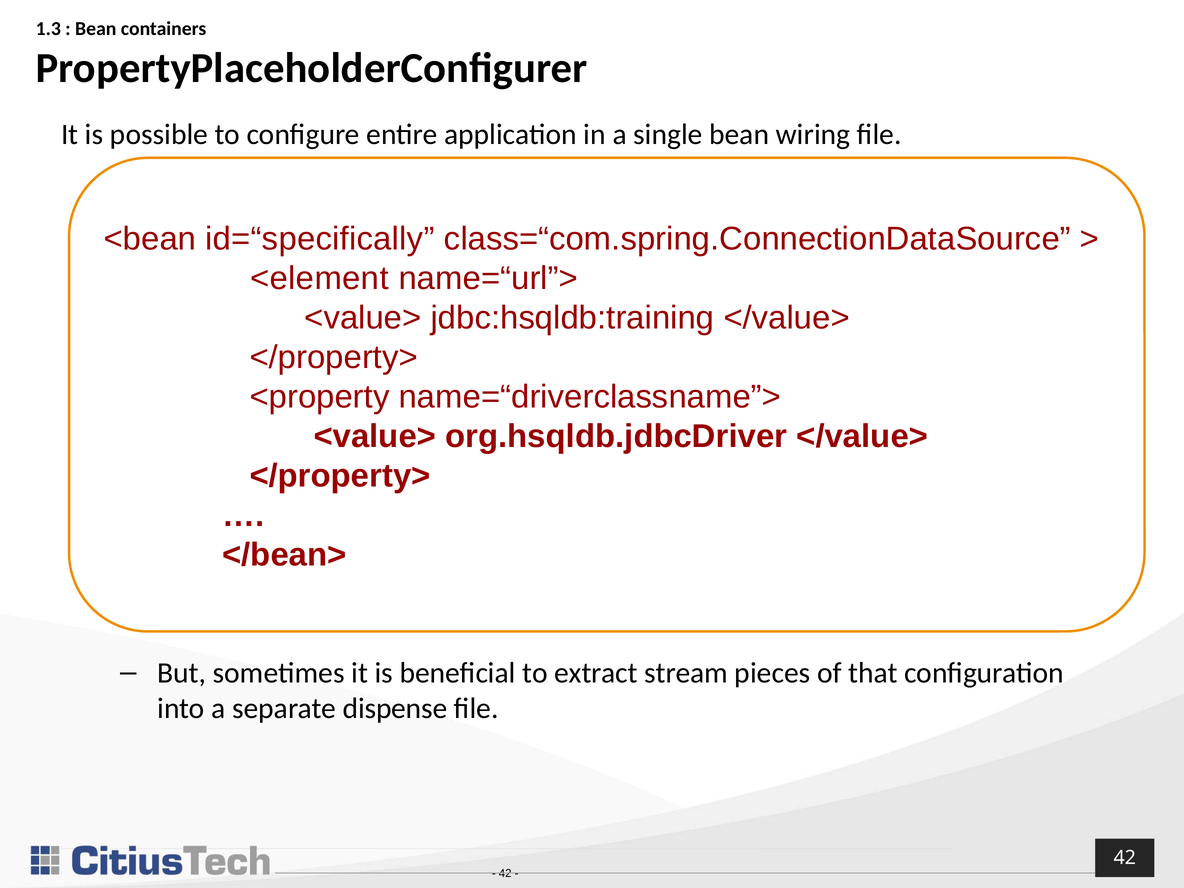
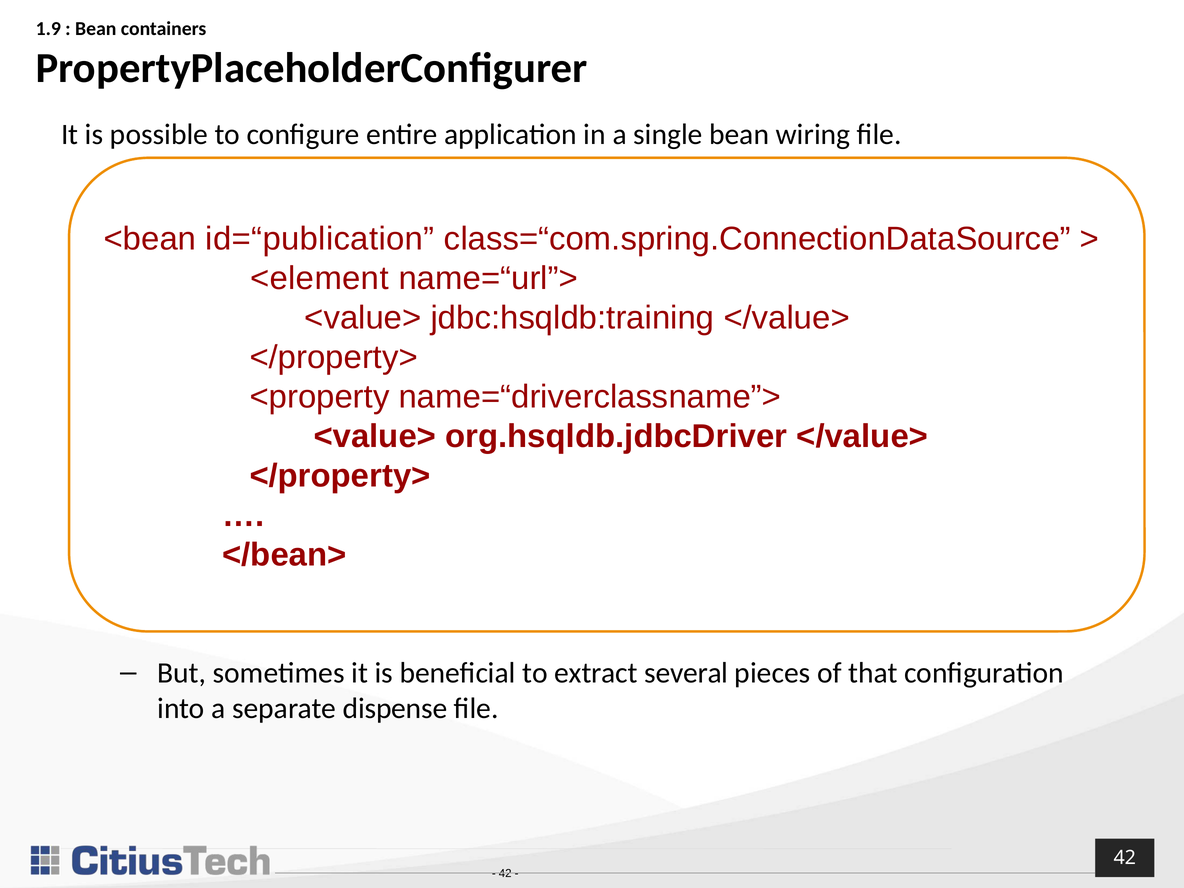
1.3: 1.3 -> 1.9 (48, 29)
id=“specifically: id=“specifically -> id=“publication (320, 239)
stream: stream -> several (686, 673)
